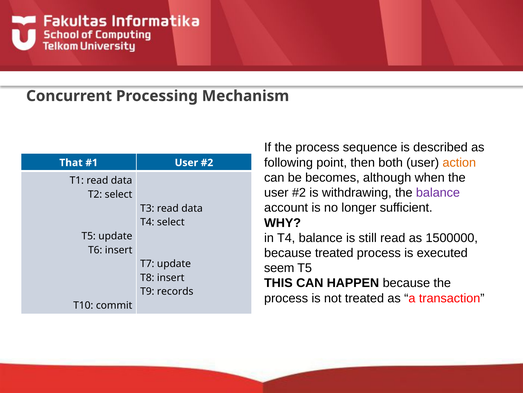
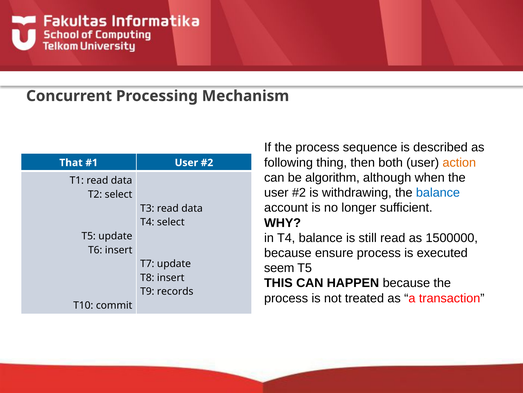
point: point -> thing (332, 162)
becomes: becomes -> algorithm (332, 177)
balance colour: purple -> blue (438, 192)
because treated: treated -> ensure (334, 253)
